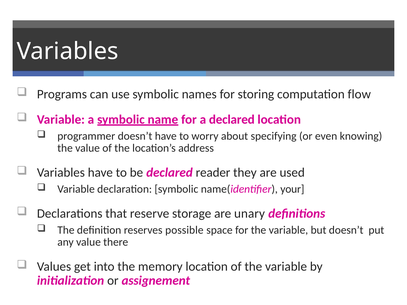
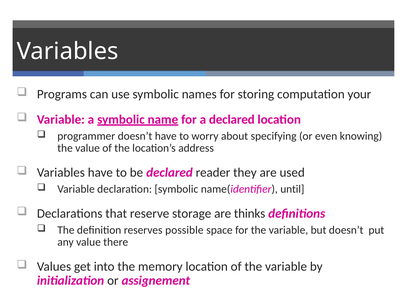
flow: flow -> your (359, 94)
your: your -> until (292, 189)
unary: unary -> thinks (250, 214)
